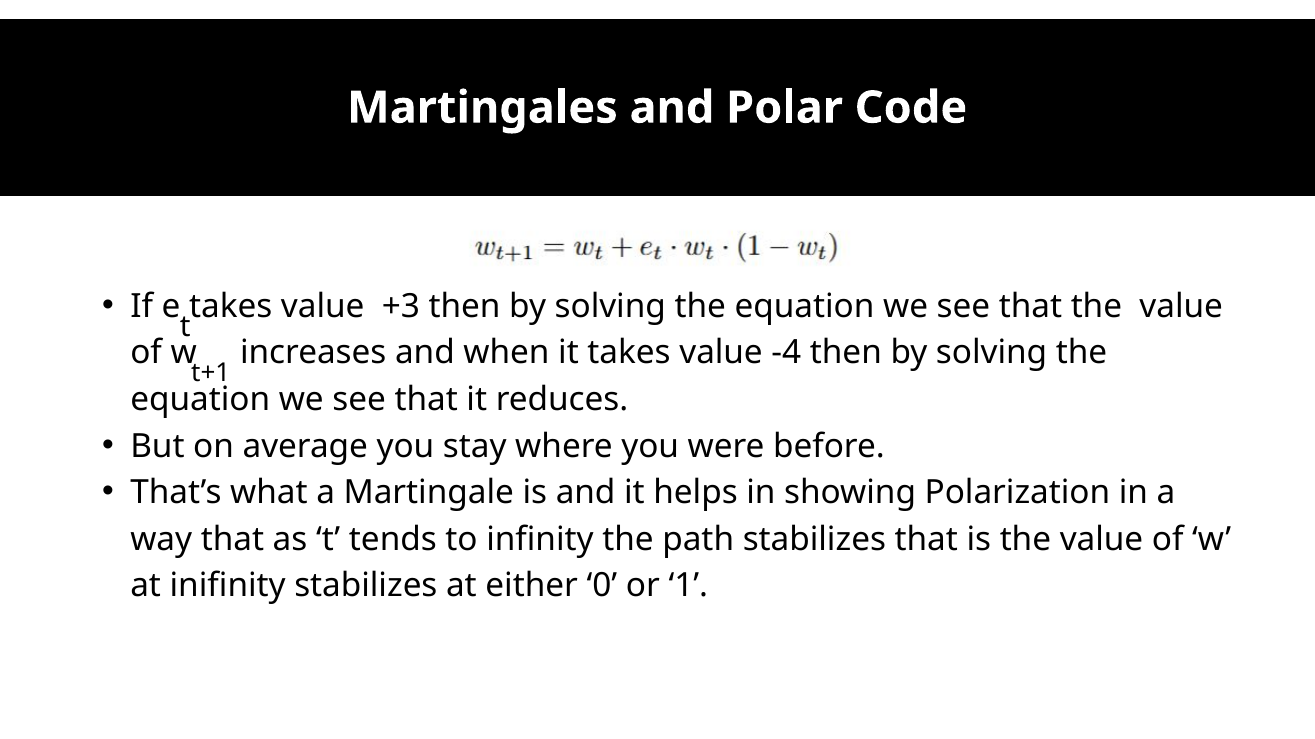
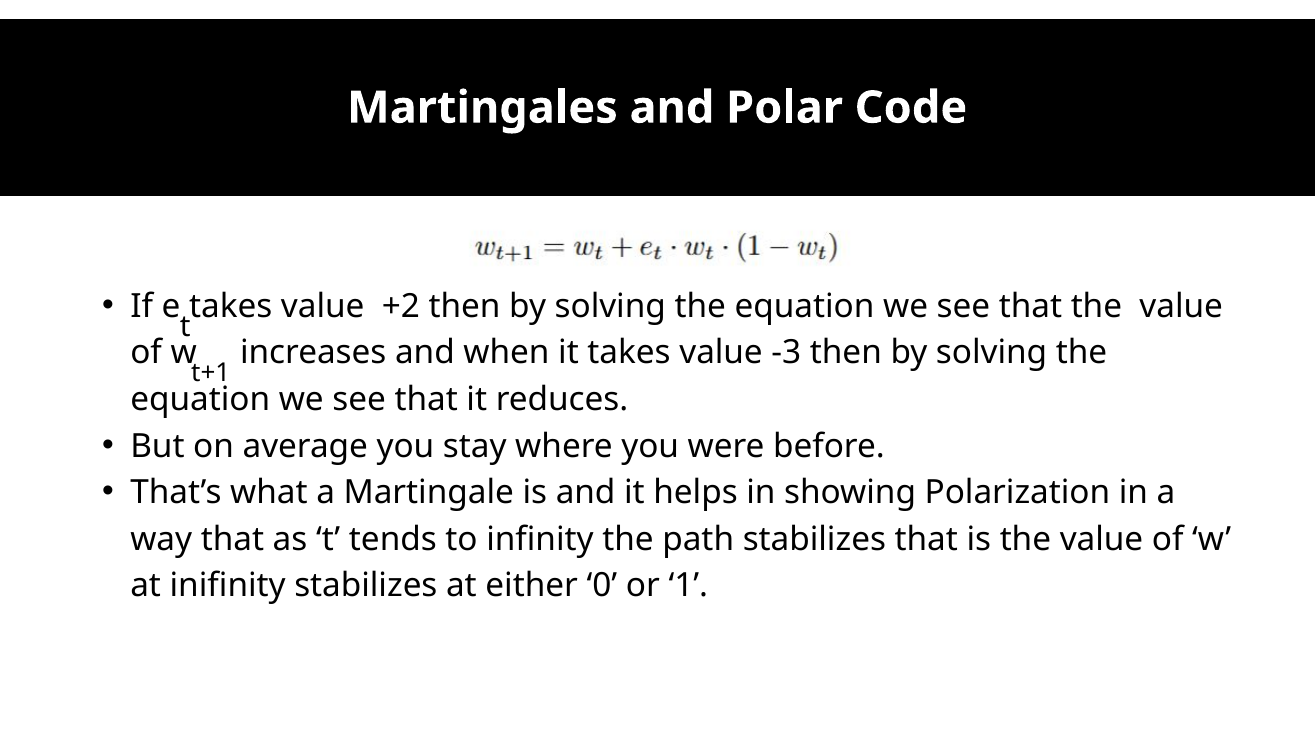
+3: +3 -> +2 (401, 307)
-4: -4 -> -3 (786, 353)
